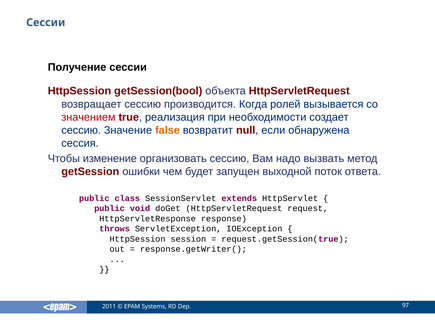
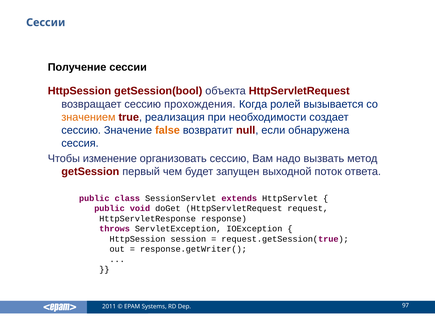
производится: производится -> прохождения (200, 104)
значением colour: red -> orange (88, 117)
ошибки: ошибки -> первый (141, 172)
